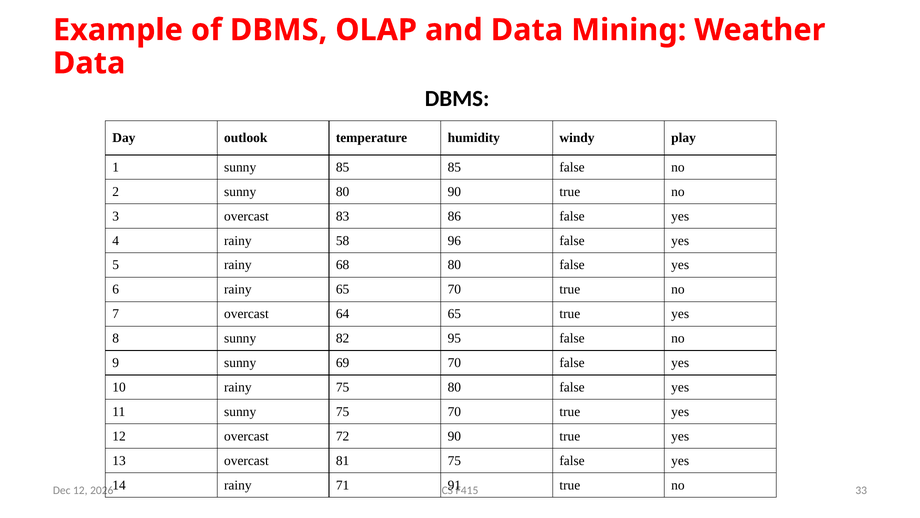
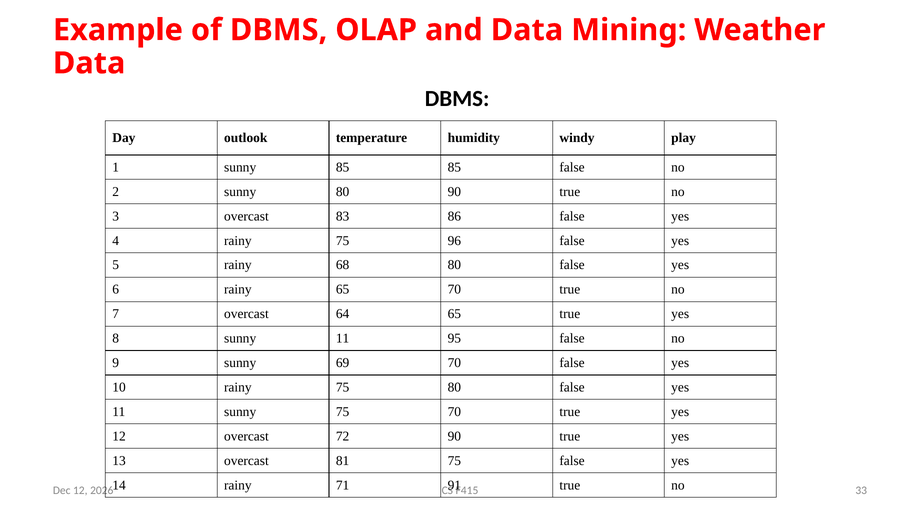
4 rainy 58: 58 -> 75 (343, 240)
sunny 82: 82 -> 11 (343, 338)
